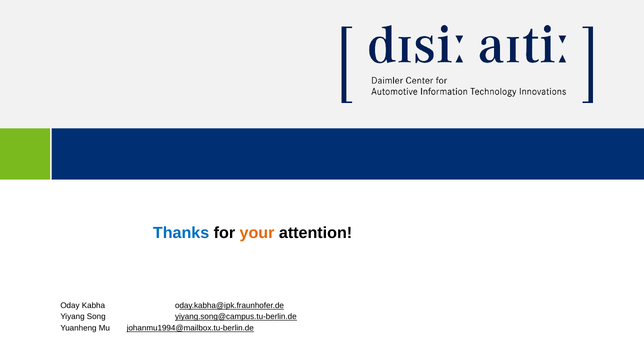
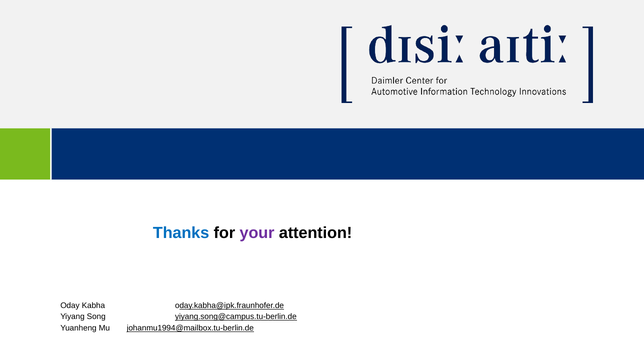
your colour: orange -> purple (257, 233)
